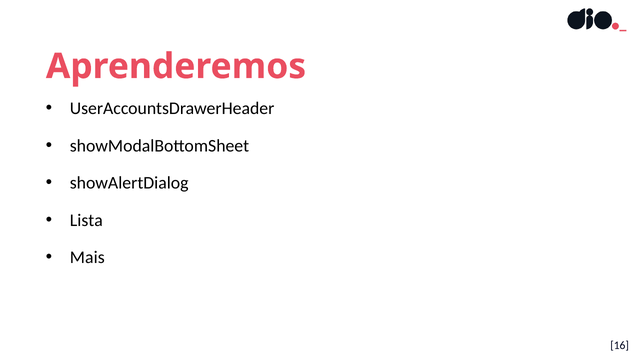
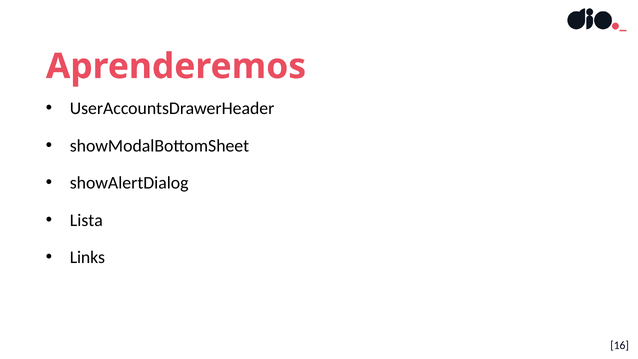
Mais: Mais -> Links (87, 257)
